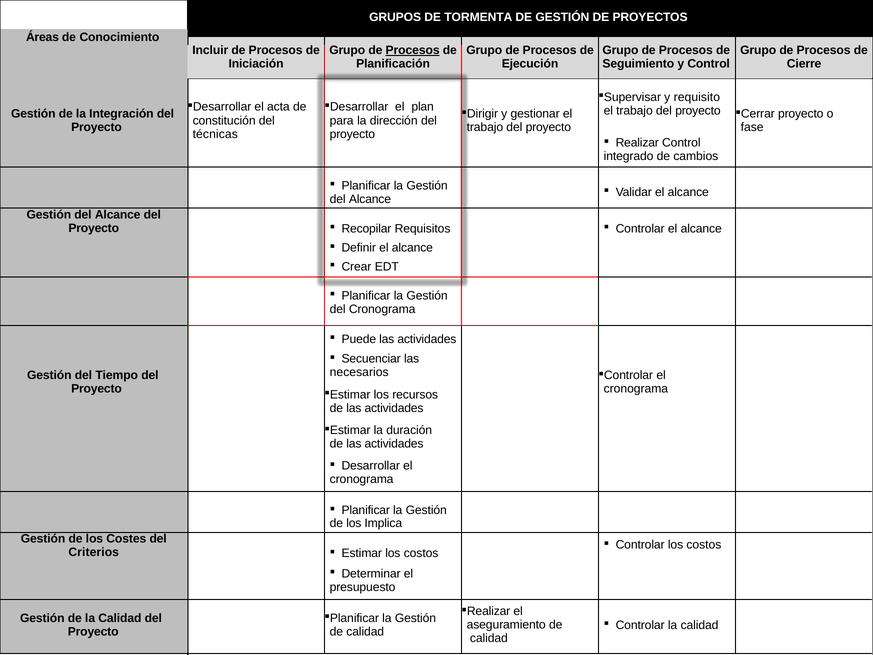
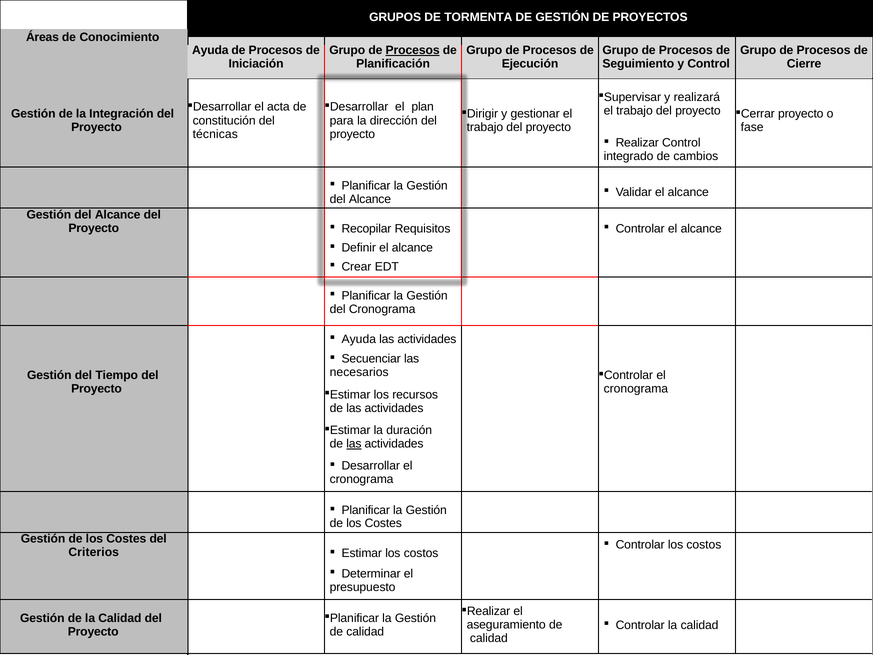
Incluir: Incluir -> Ayuda (210, 50)
requisito: requisito -> realizará (697, 97)
Puede: Puede -> Ayuda (359, 339)
las underline: none -> present (354, 444)
Implica: Implica -> Costes (383, 523)
